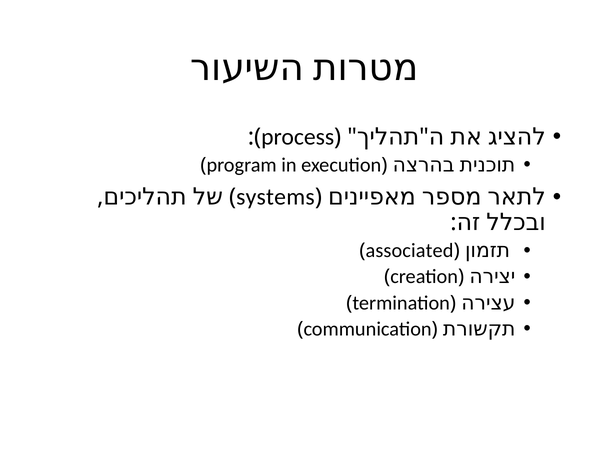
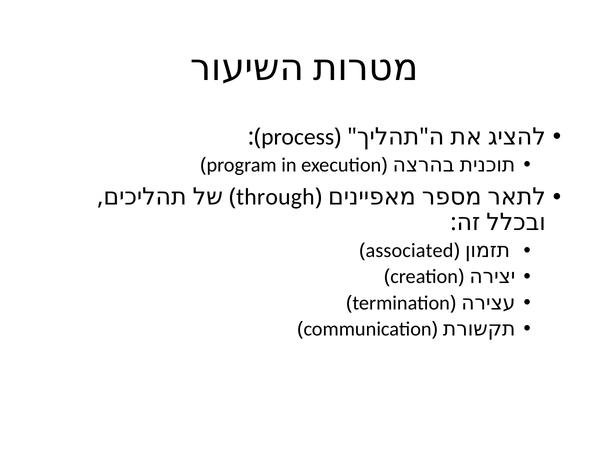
systems: systems -> through (275, 197)
